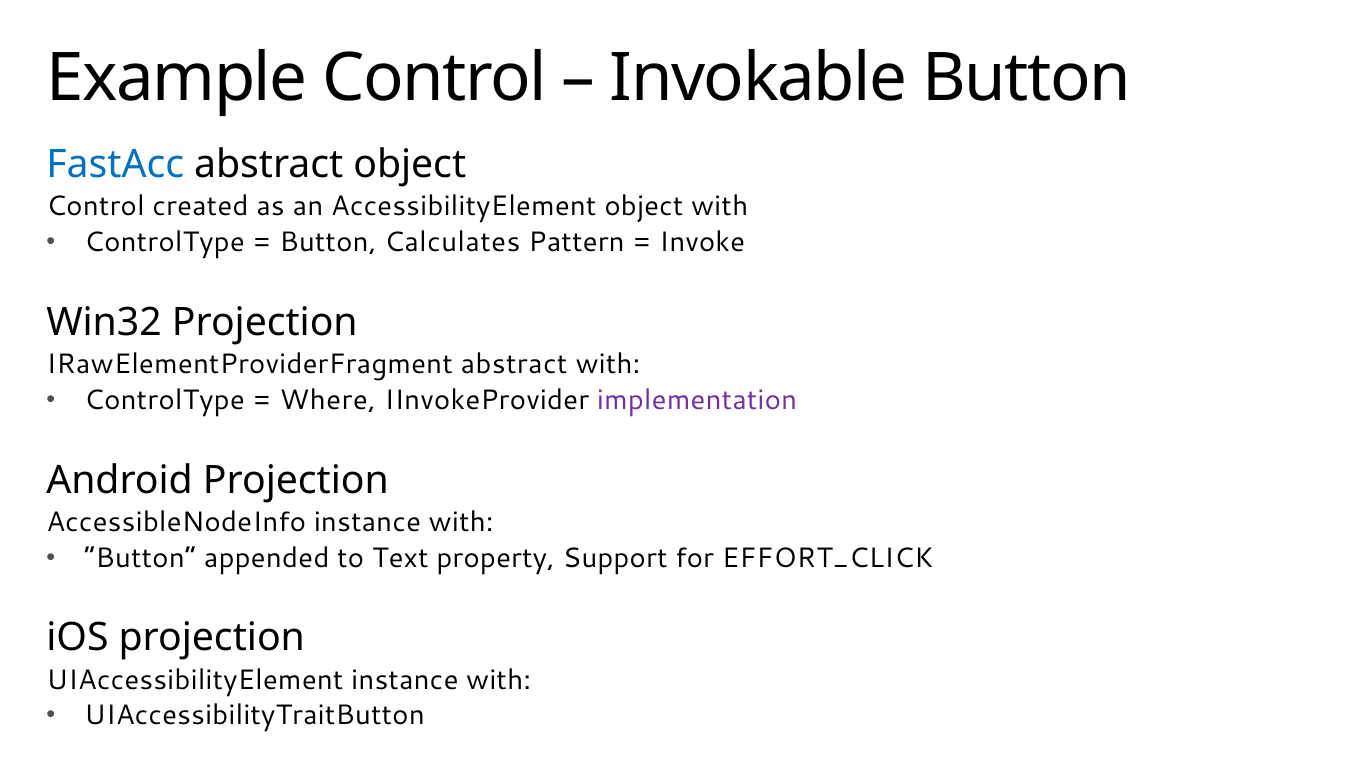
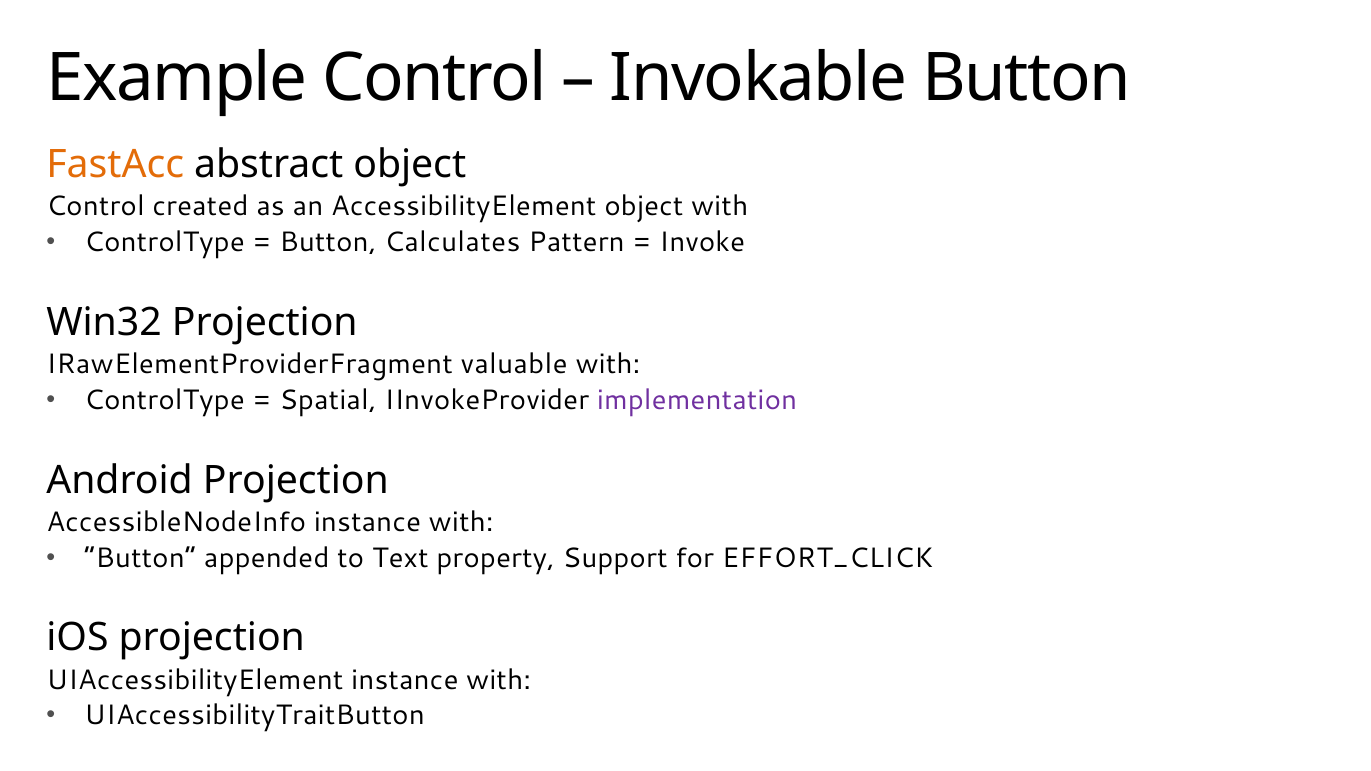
FastAcc colour: blue -> orange (115, 165)
IRawElementProviderFragment abstract: abstract -> valuable (514, 364)
Where: Where -> Spatial (328, 400)
